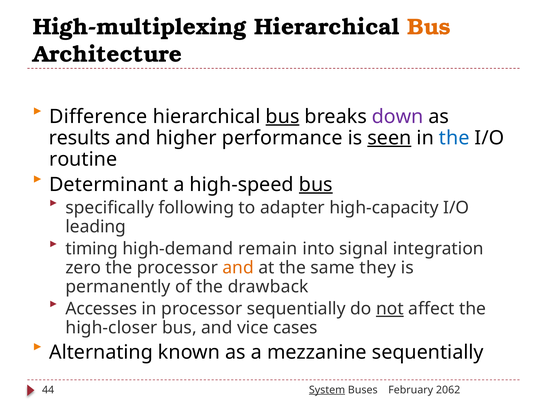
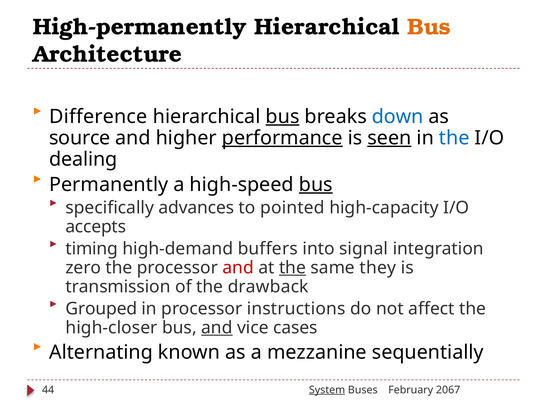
High-multiplexing: High-multiplexing -> High-permanently (140, 27)
down colour: purple -> blue (398, 117)
results: results -> source (80, 138)
performance underline: none -> present (282, 138)
routine: routine -> dealing (83, 159)
Determinant: Determinant -> Permanently (109, 185)
following: following -> advances (196, 208)
adapter: adapter -> pointed (292, 208)
leading: leading -> accepts (96, 227)
remain: remain -> buffers (268, 249)
and colour: orange -> red (238, 268)
the underline: none -> present (292, 268)
permanently: permanently -> transmission (118, 287)
Accesses: Accesses -> Grouped (101, 309)
processor sequentially: sequentially -> instructions (296, 309)
not underline: present -> none (390, 309)
and underline: none -> present (217, 328)
2062: 2062 -> 2067 (448, 390)
